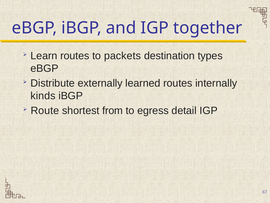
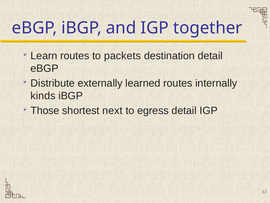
destination types: types -> detail (210, 56)
Route: Route -> Those (45, 110)
from: from -> next (112, 110)
